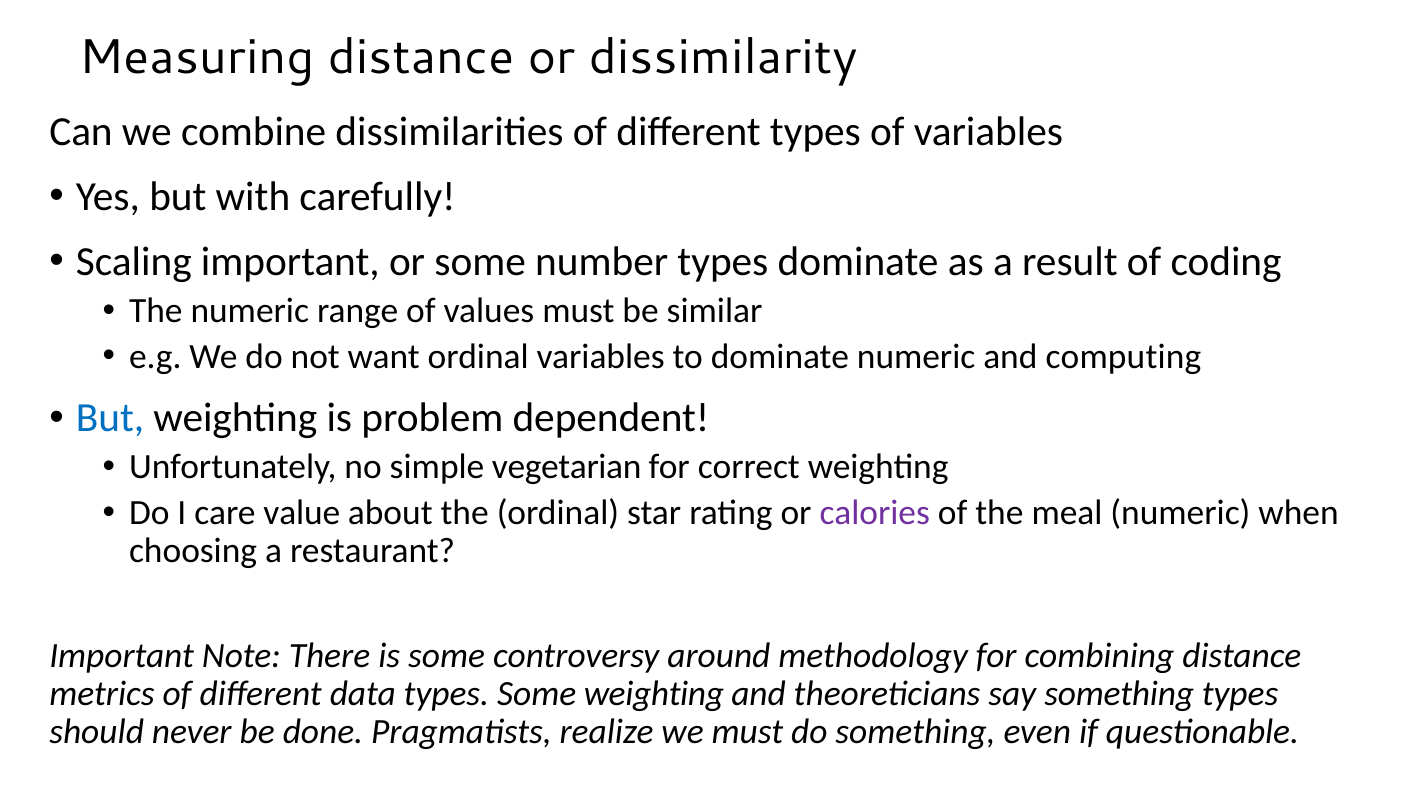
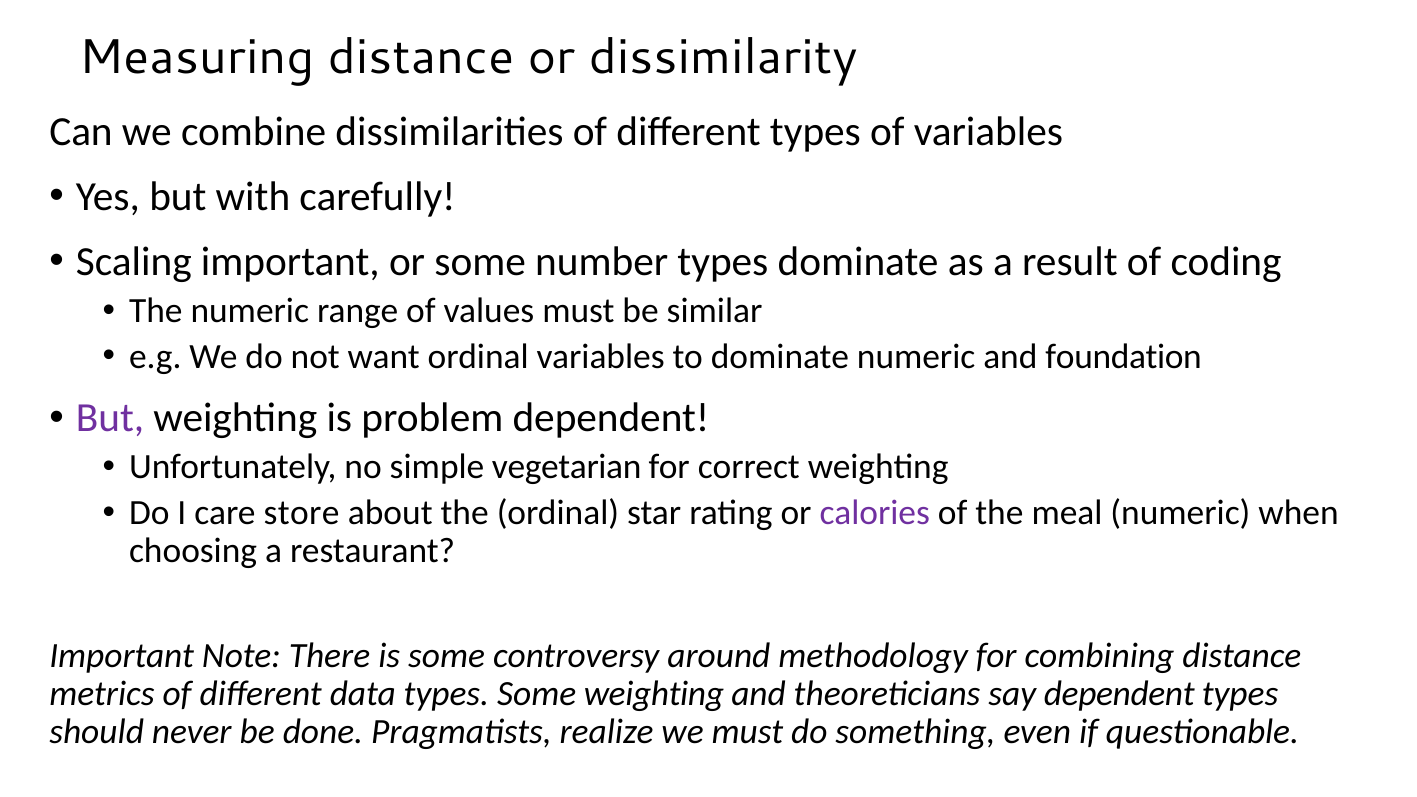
computing: computing -> foundation (1124, 356)
But colour: blue -> purple (110, 418)
value: value -> store (302, 513)
say something: something -> dependent (1119, 694)
